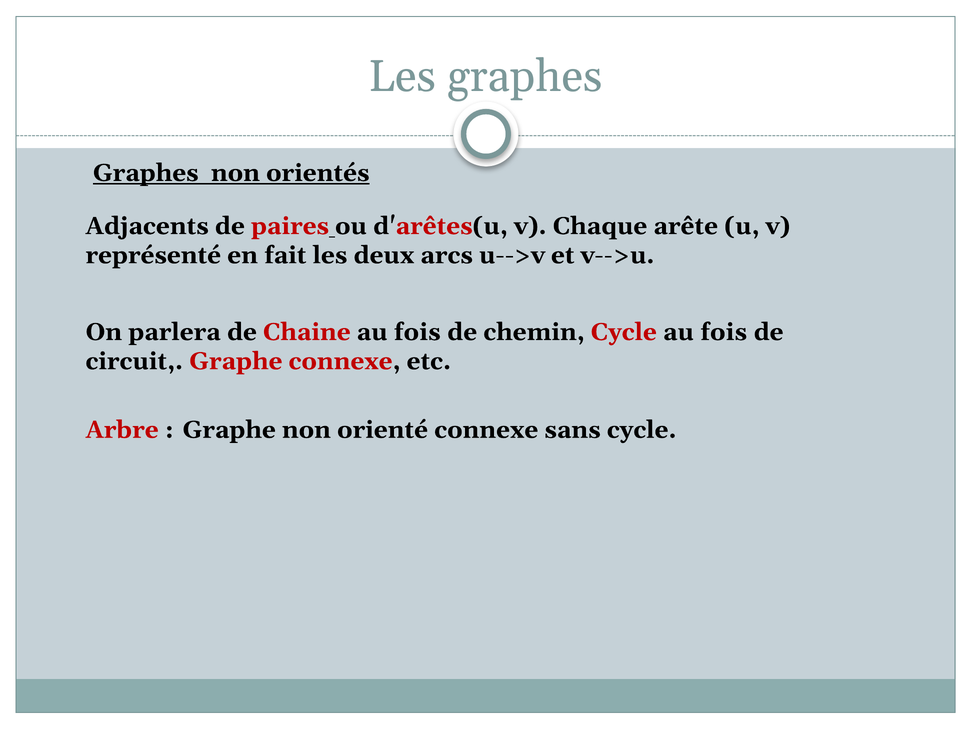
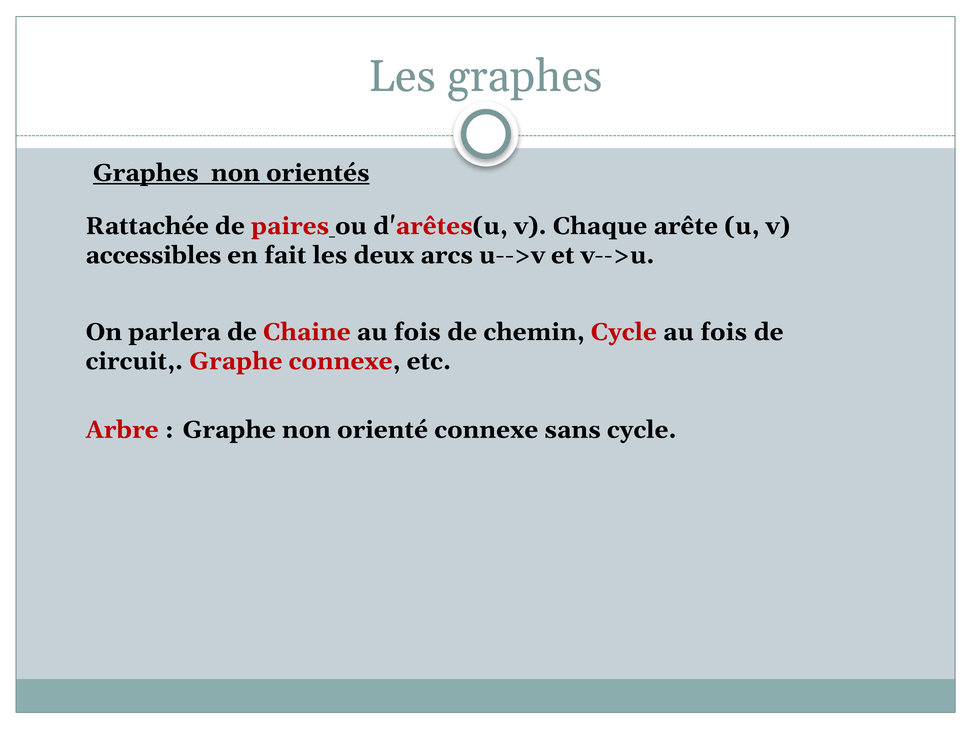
Adjacents: Adjacents -> Rattachée (147, 226)
représenté: représenté -> accessibles (153, 255)
